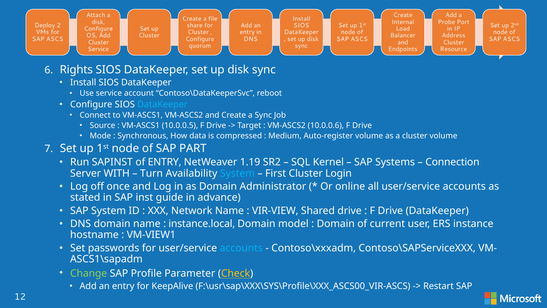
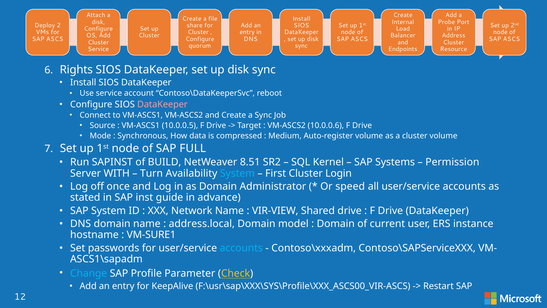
DataKeeper colour: light blue -> pink (162, 104)
PART: PART -> FULL (193, 148)
of ENTRY: ENTRY -> BUILD (165, 162)
1.19: 1.19 -> 8.51 (250, 162)
Connection: Connection -> Permission (452, 162)
online: online -> speed (350, 186)
instance.local: instance.local -> address.local (202, 224)
VM-VIEW1: VM-VIEW1 -> VM-SURE1 (151, 235)
Change colour: light green -> light blue (89, 273)
